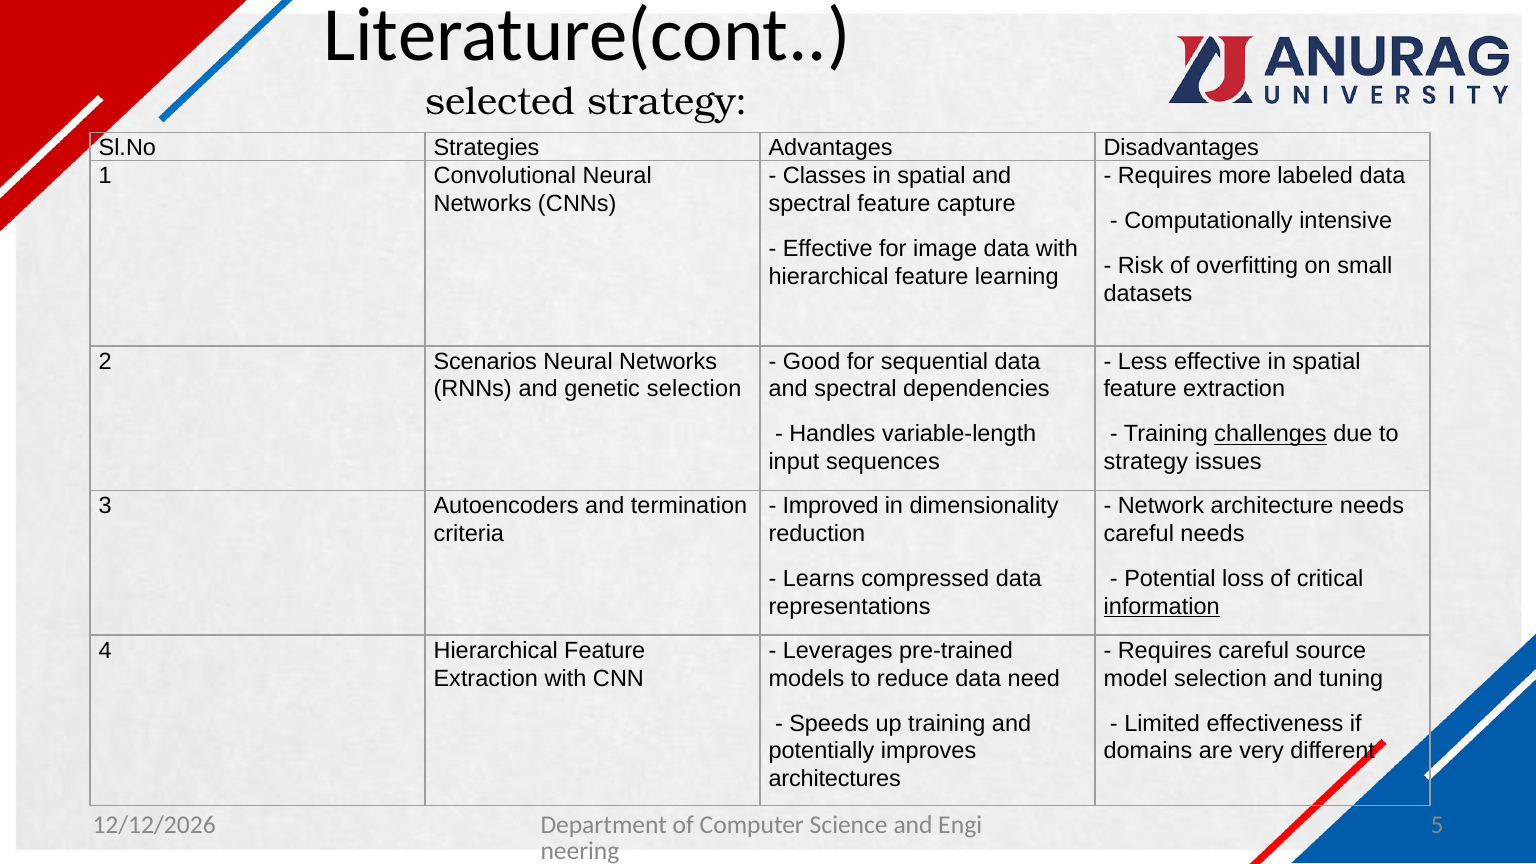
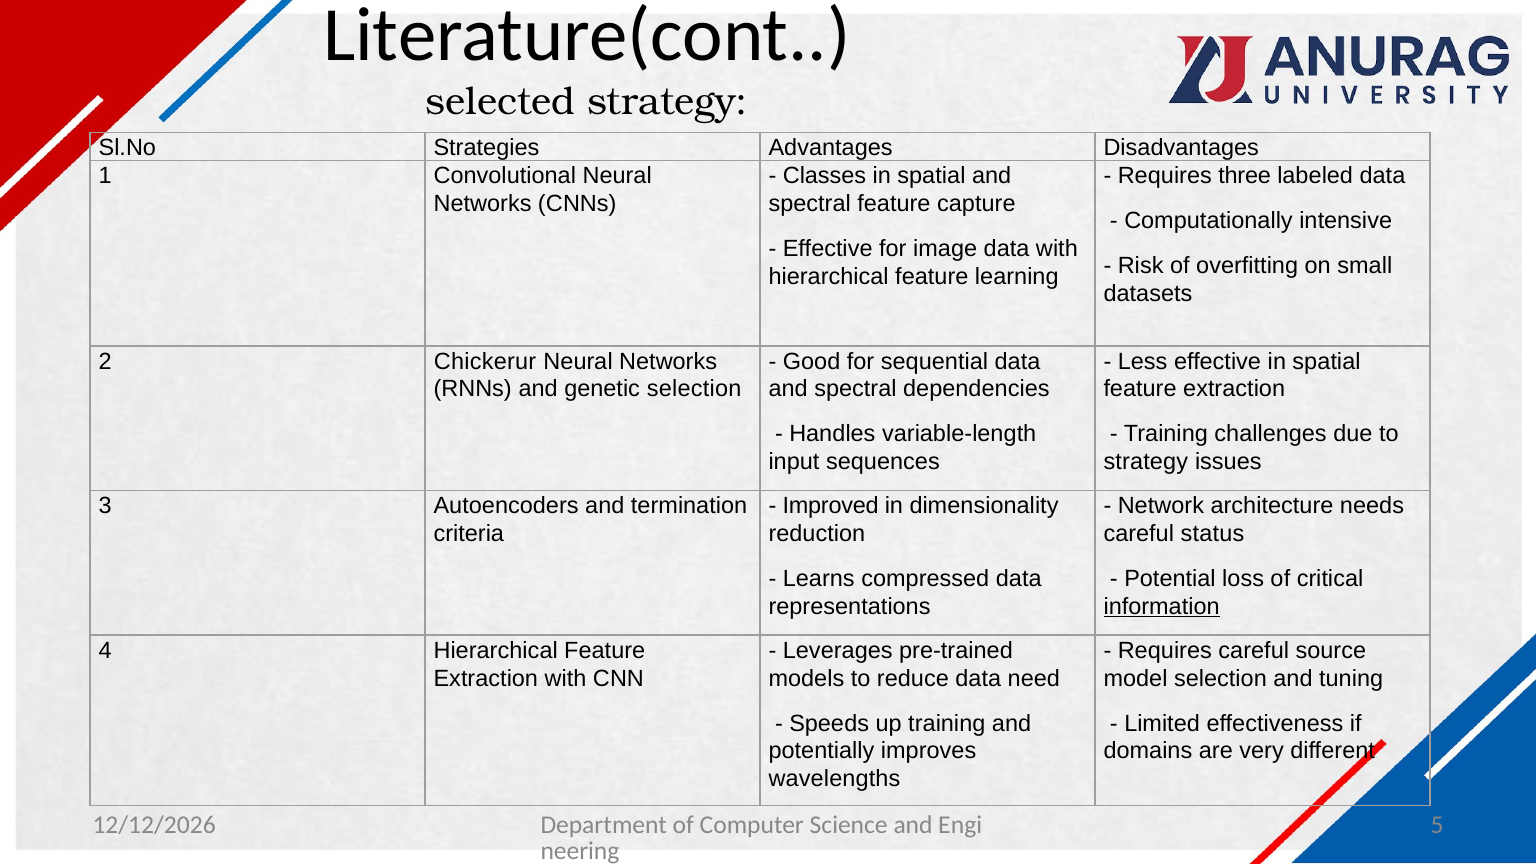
more: more -> three (1245, 176)
Scenarios: Scenarios -> Chickerur (485, 361)
challenges underline: present -> none (1271, 434)
careful needs: needs -> status (1212, 534)
architectures: architectures -> wavelengths (835, 779)
